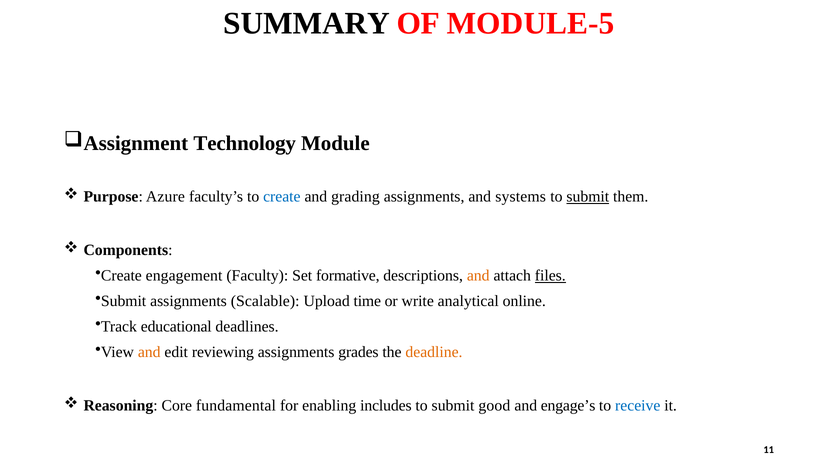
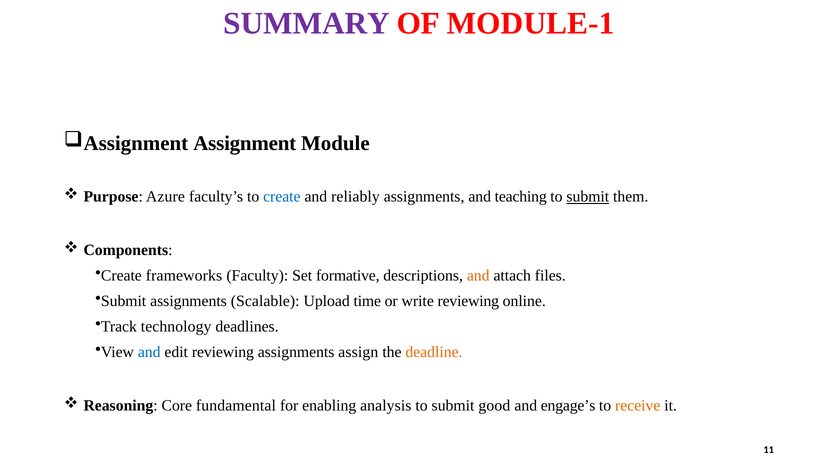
SUMMARY colour: black -> purple (307, 23)
MODULE-5: MODULE-5 -> MODULE-1 (531, 23)
Technology: Technology -> Assignment (245, 143)
grading: grading -> reliably (355, 197)
systems: systems -> teaching (521, 197)
engagement: engagement -> frameworks (184, 276)
files underline: present -> none (550, 276)
write analytical: analytical -> reviewing (468, 301)
educational: educational -> technology (176, 327)
and colour: orange -> blue (149, 352)
grades: grades -> assign (358, 352)
includes: includes -> analysis (386, 406)
receive colour: blue -> orange (638, 406)
